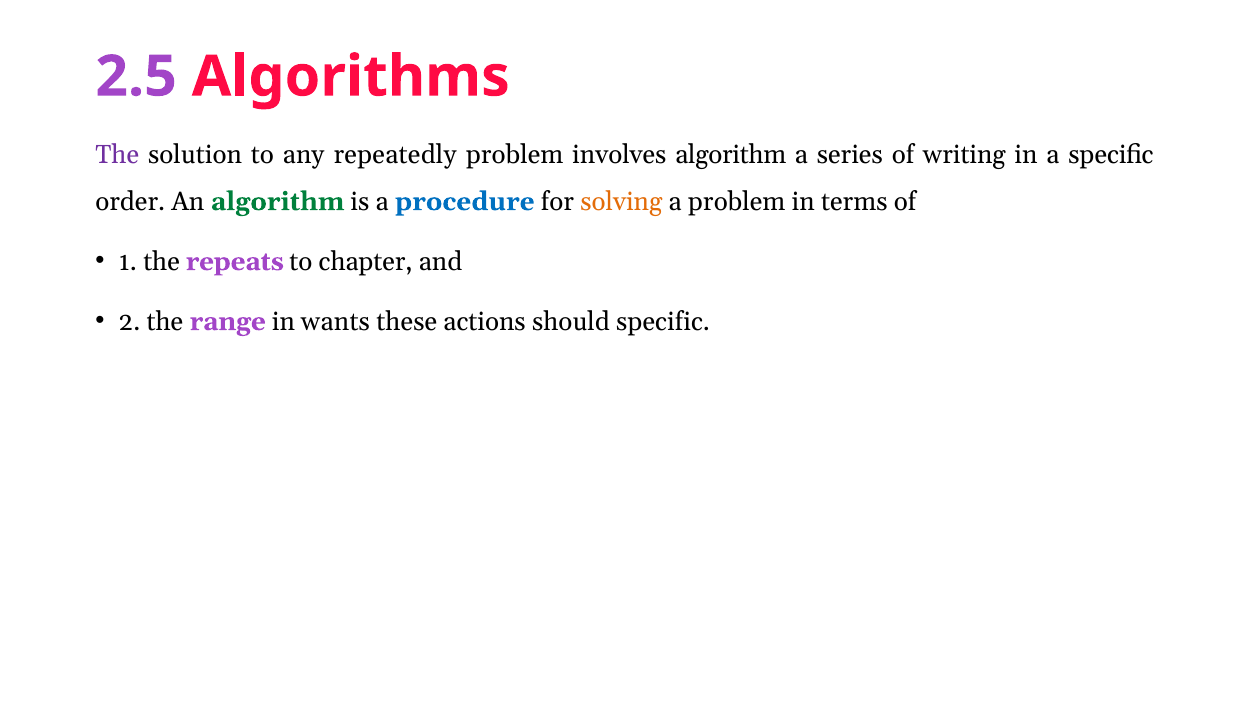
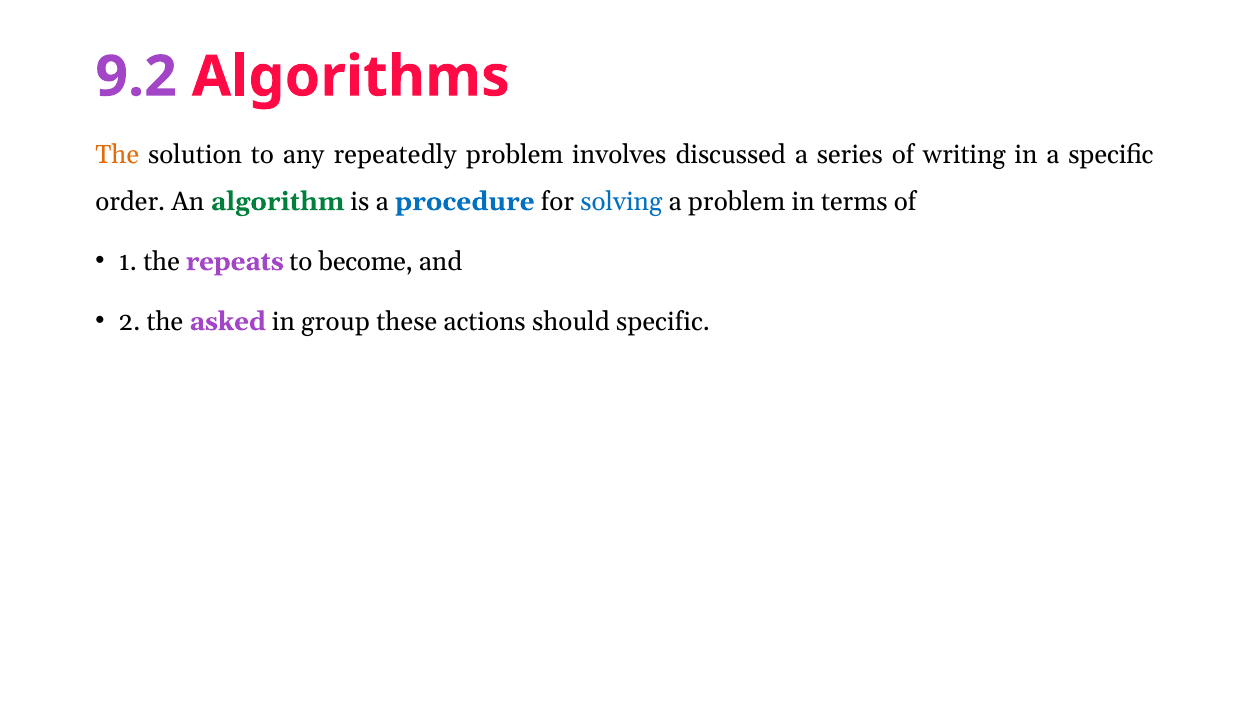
2.5: 2.5 -> 9.2 (136, 77)
The colour: purple -> orange (117, 155)
involves algorithm: algorithm -> discussed (731, 155)
solving colour: orange -> blue (621, 202)
chapter: chapter -> become (366, 262)
range: range -> asked (228, 321)
wants: wants -> group (336, 321)
